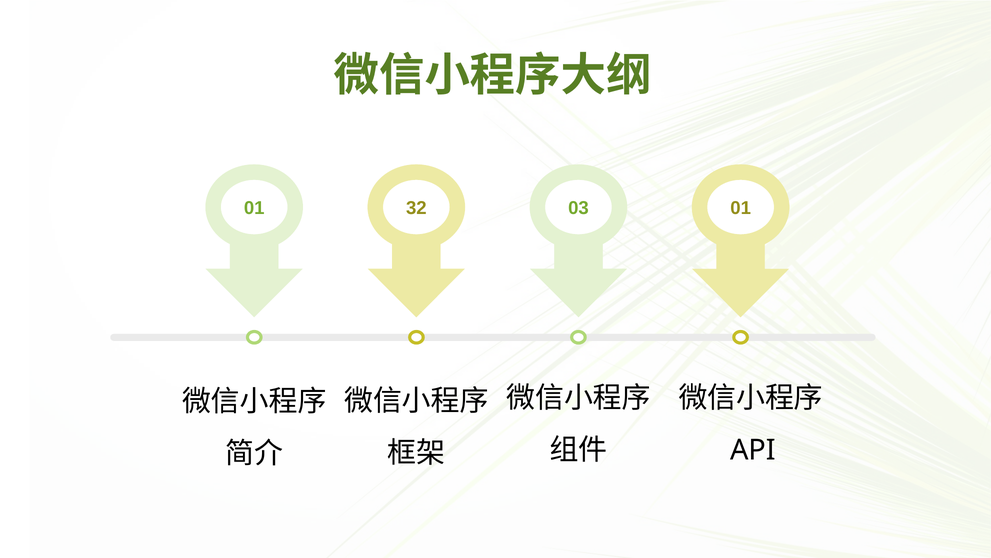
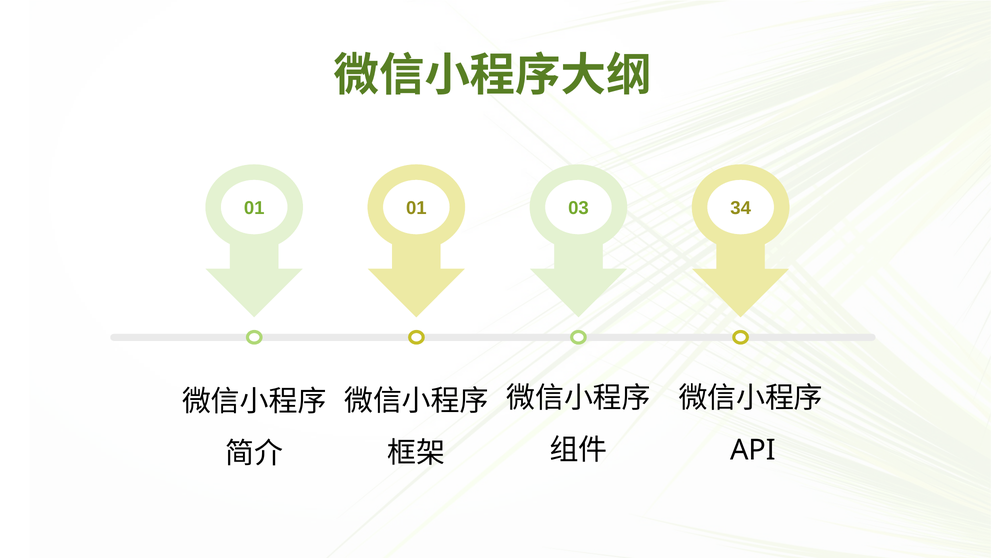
01 32: 32 -> 01 (416, 208)
03 01: 01 -> 34 (741, 208)
